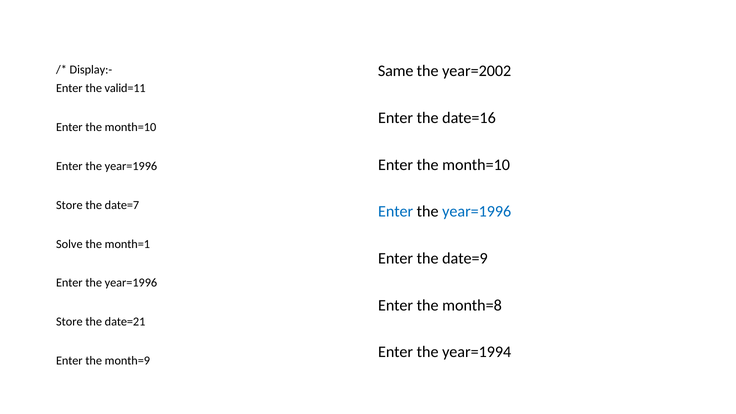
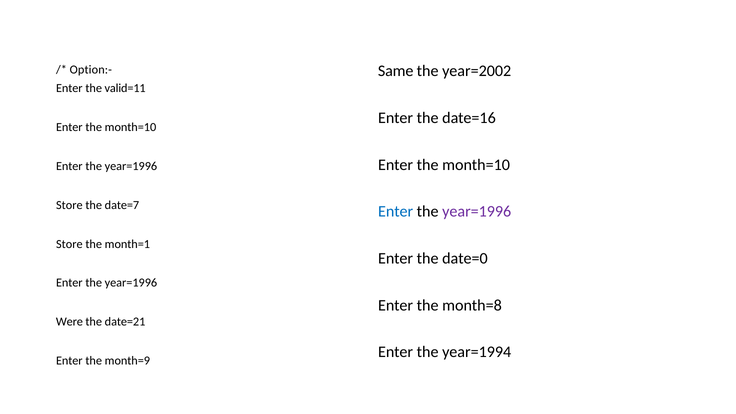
Display:-: Display:- -> Option:- (91, 69)
year=1996 colour: blue -> purple (477, 212)
Solve: Solve -> Store (69, 244)
date=9: date=9 -> date=0 (465, 258)
Store: Store -> Were (69, 322)
